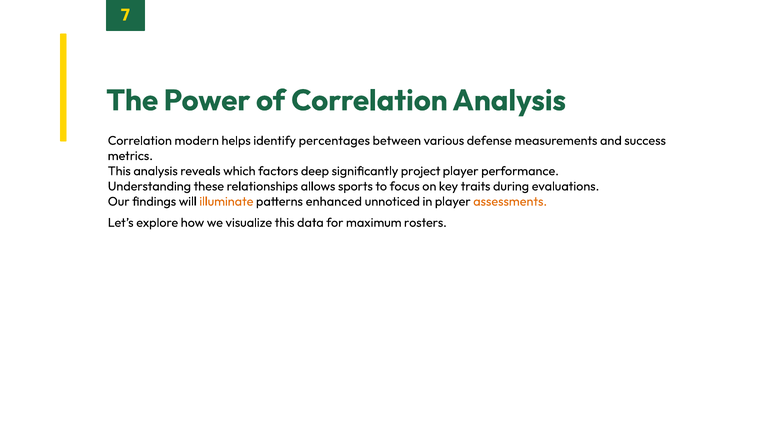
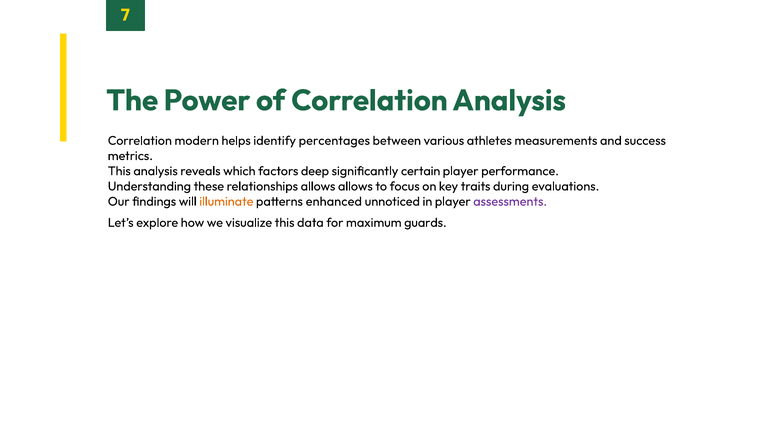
defense: defense -> athletes (489, 140)
project: project -> certain (421, 171)
allows sports: sports -> allows (355, 186)
assessments colour: orange -> purple (510, 201)
rosters: rosters -> guards (425, 222)
